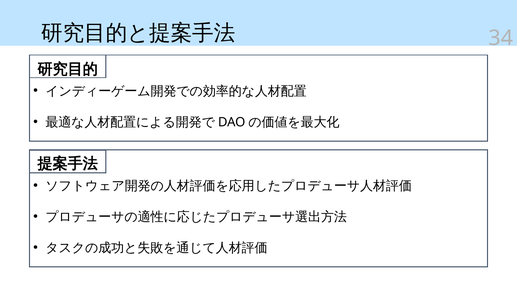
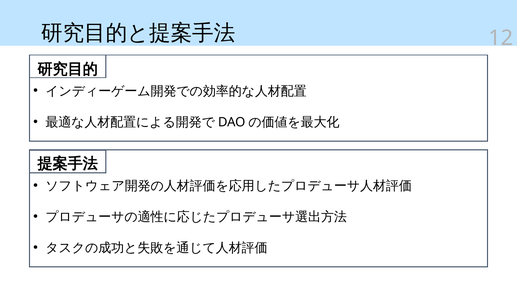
34: 34 -> 12 (501, 38)
